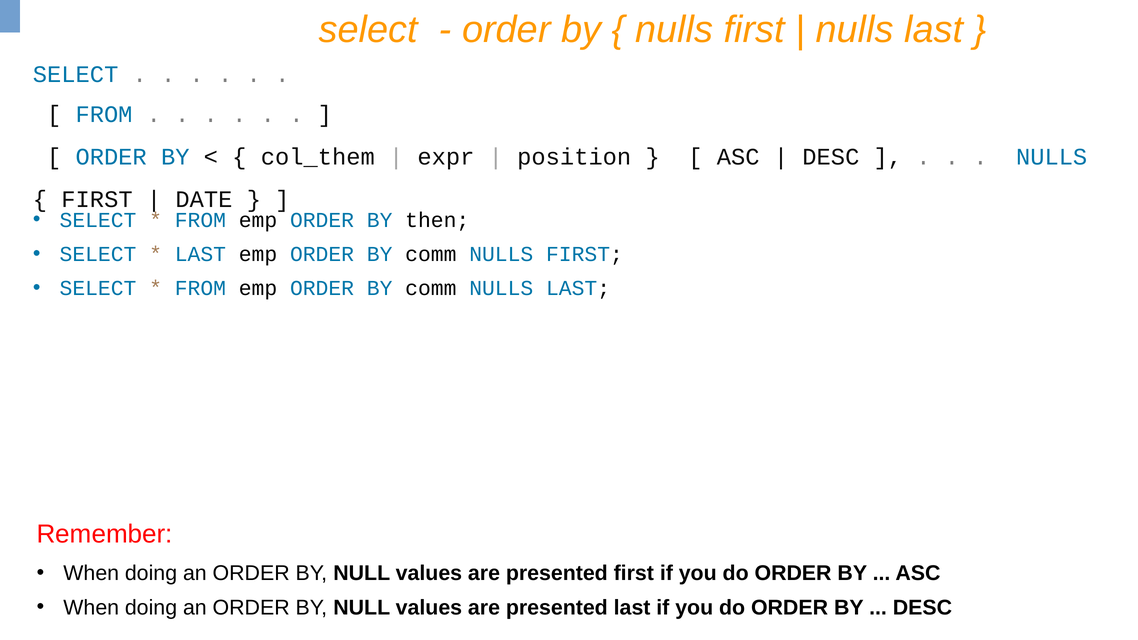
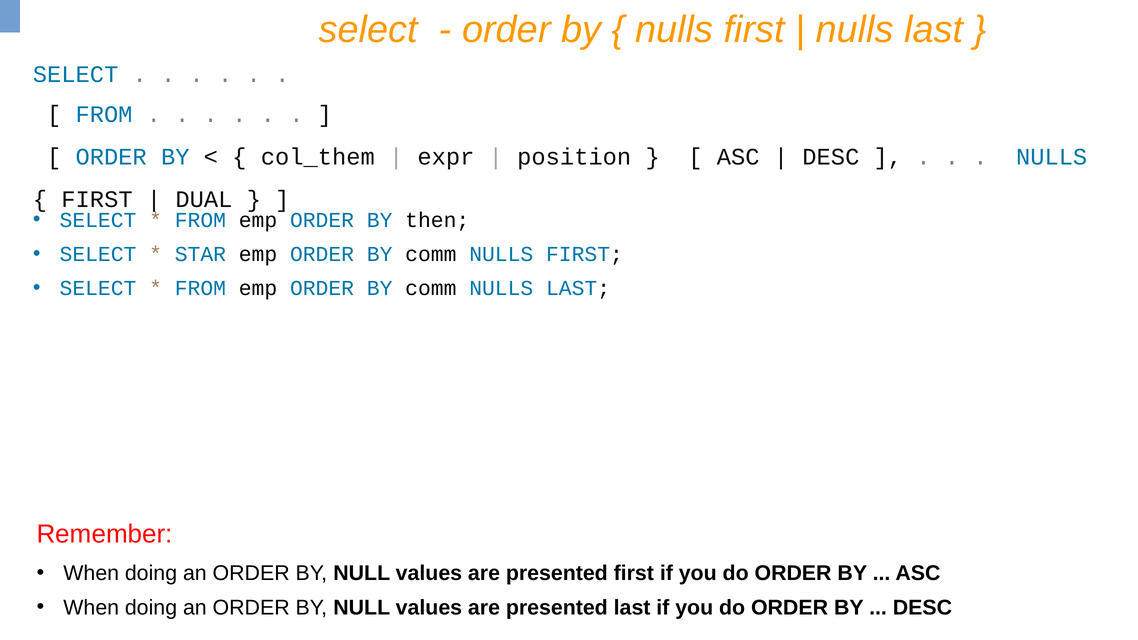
DATE: DATE -> DUAL (204, 200)
LAST: LAST -> STAR (200, 254)
